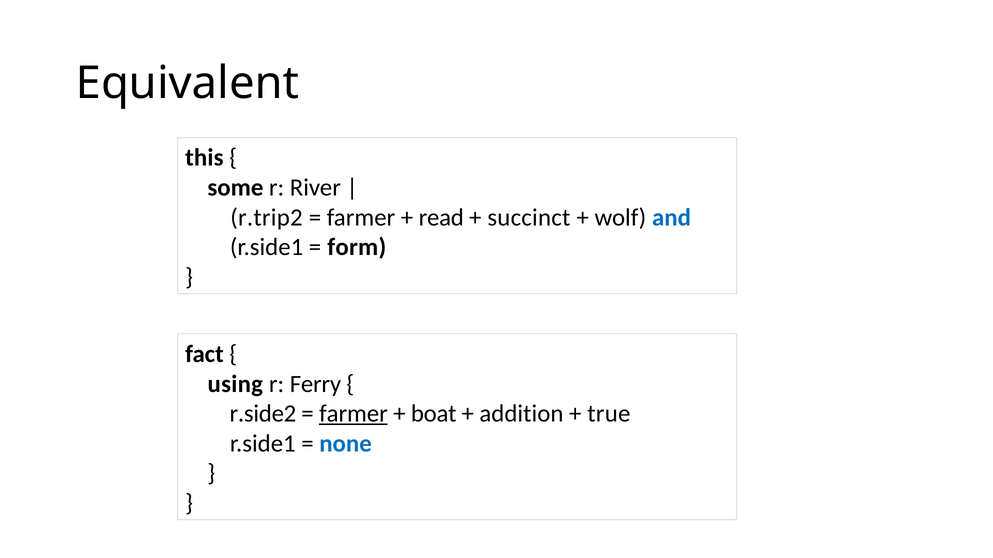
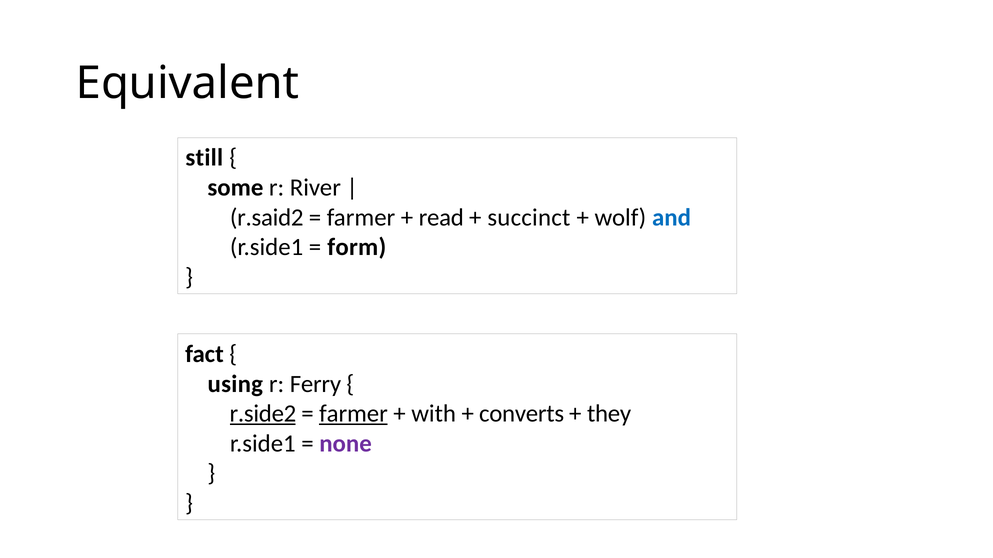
this: this -> still (204, 158)
r.trip2: r.trip2 -> r.said2 (267, 218)
r.side2 underline: none -> present (263, 414)
boat: boat -> with (434, 414)
addition: addition -> converts (522, 414)
true: true -> they (609, 414)
none colour: blue -> purple (346, 444)
